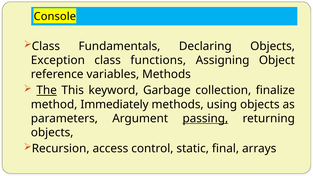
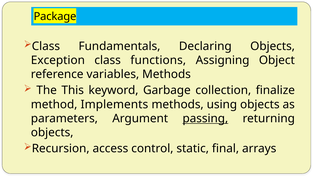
Console: Console -> Package (55, 16)
The underline: present -> none (47, 90)
Immediately: Immediately -> Implements (114, 104)
